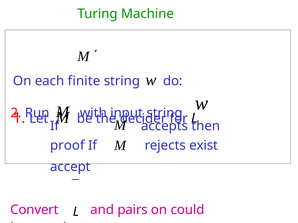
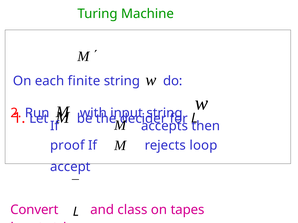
exist: exist -> loop (203, 146)
pairs: pairs -> class (132, 210)
could: could -> tapes (188, 210)
